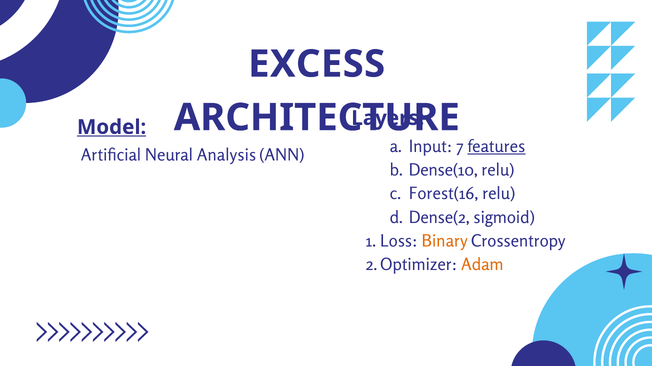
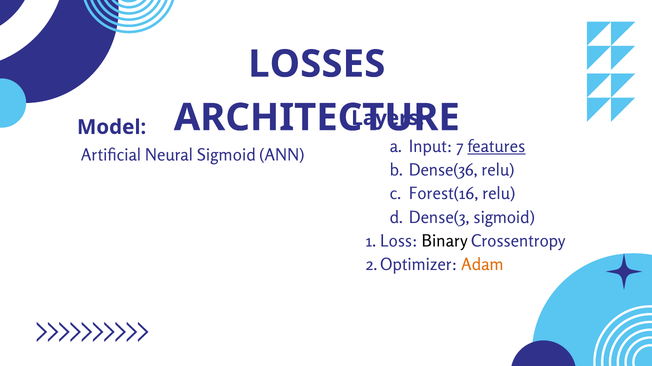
EXCESS: EXCESS -> LOSSES (317, 64)
Model underline: present -> none (112, 127)
Neural Analysis: Analysis -> Sigmoid (226, 156)
Dense(10: Dense(10 -> Dense(36 (443, 171)
Dense(2: Dense(2 -> Dense(3 (439, 218)
Binary colour: orange -> black (445, 242)
